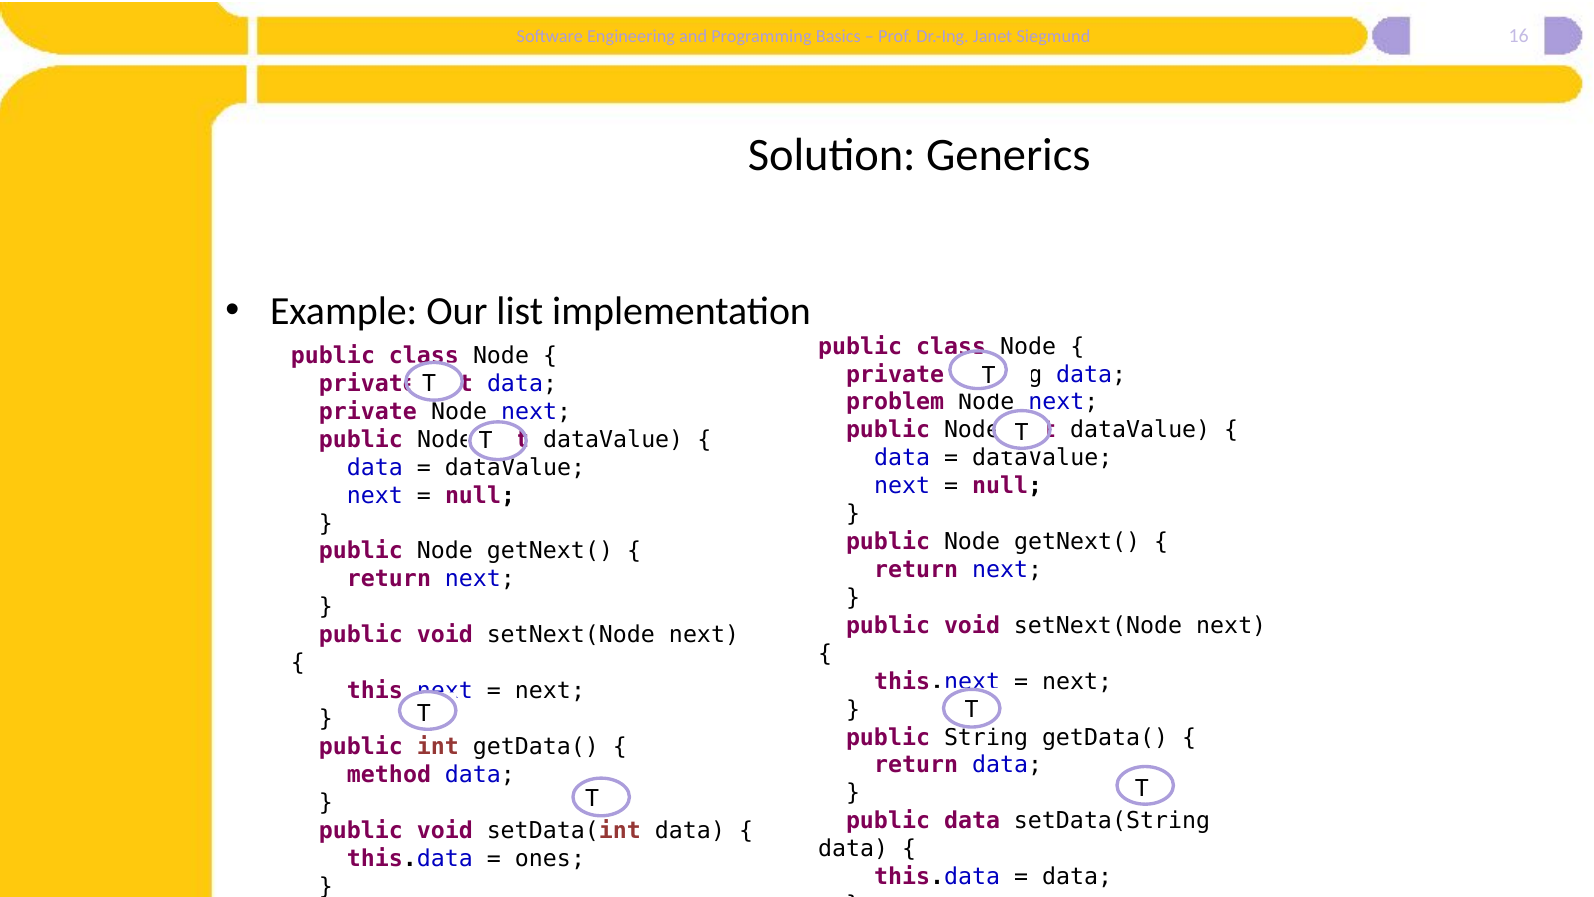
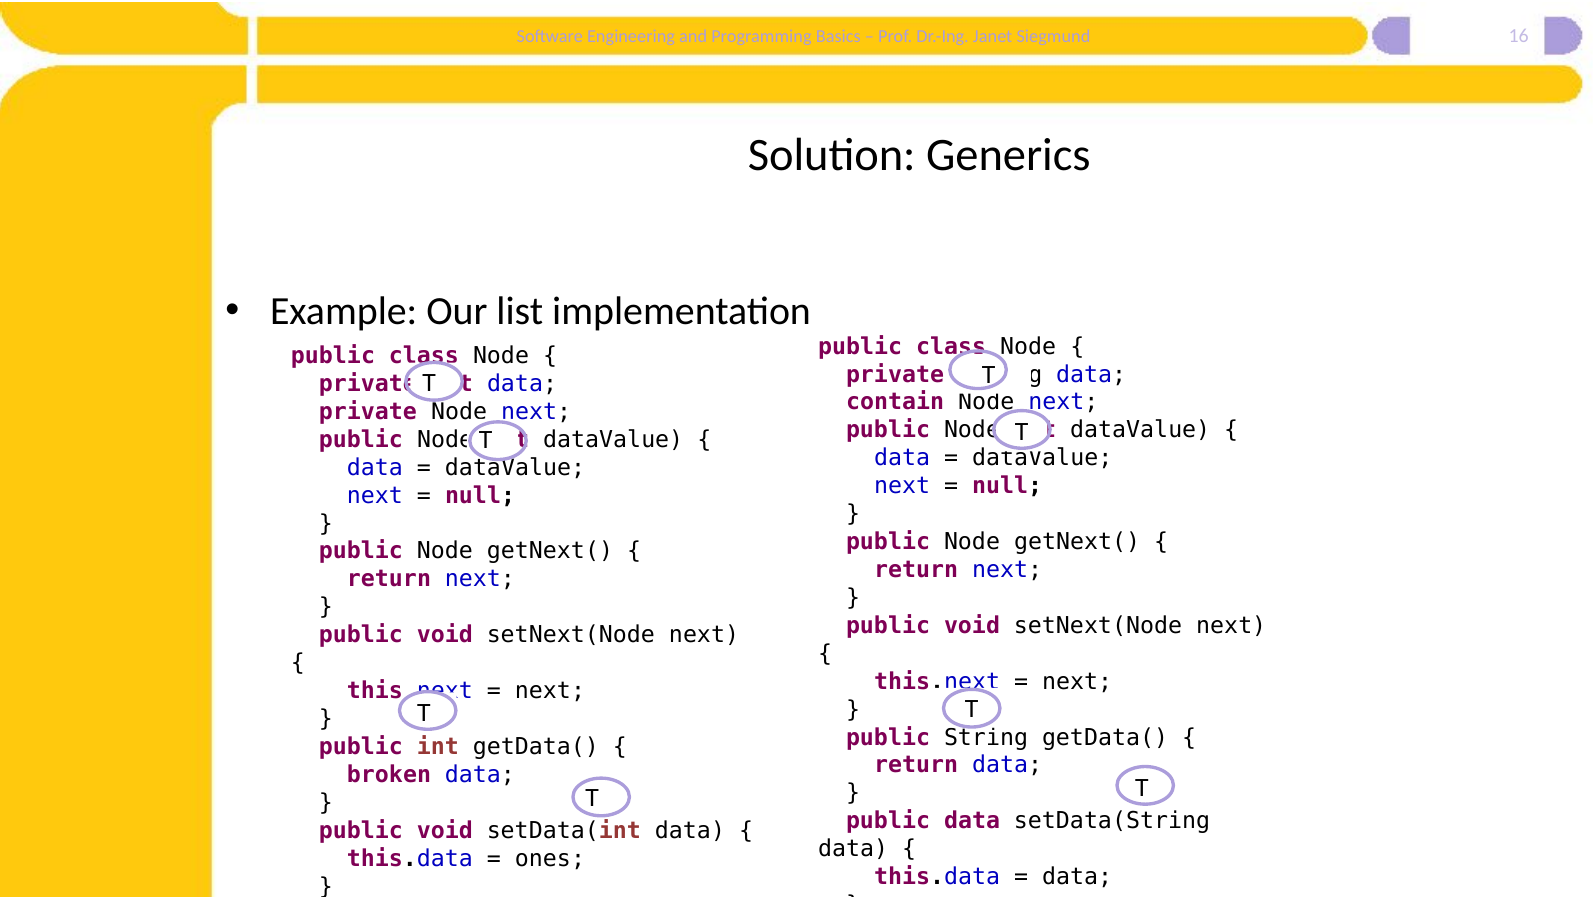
problem: problem -> contain (895, 402)
method: method -> broken (389, 774)
